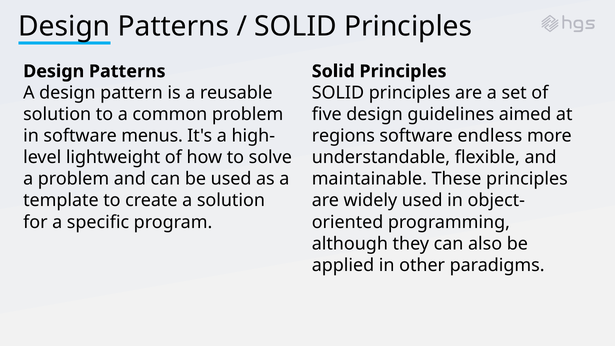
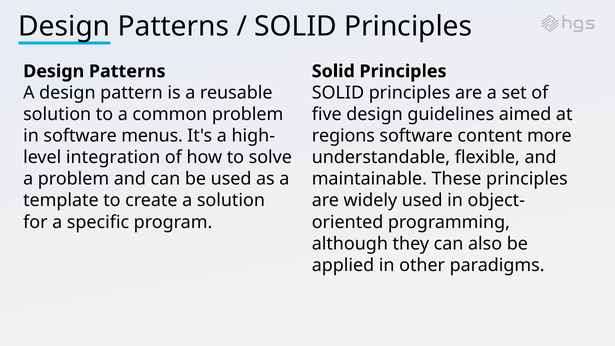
endless: endless -> content (490, 136)
lightweight: lightweight -> integration (113, 157)
